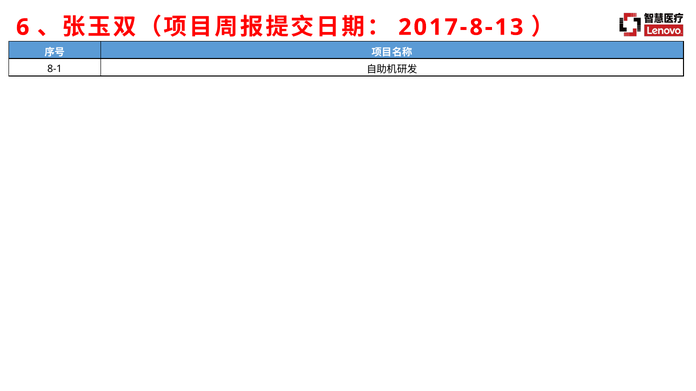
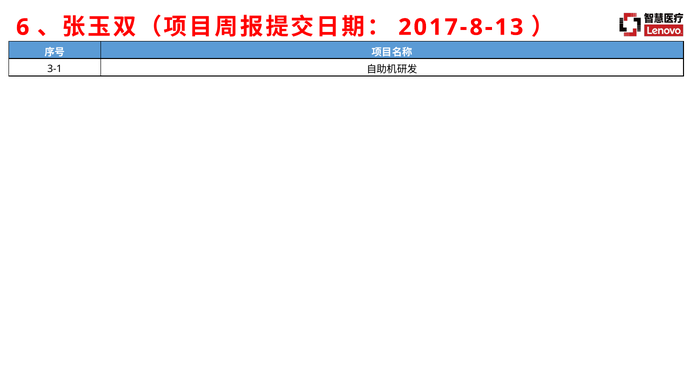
8-1: 8-1 -> 3-1 (55, 69)
